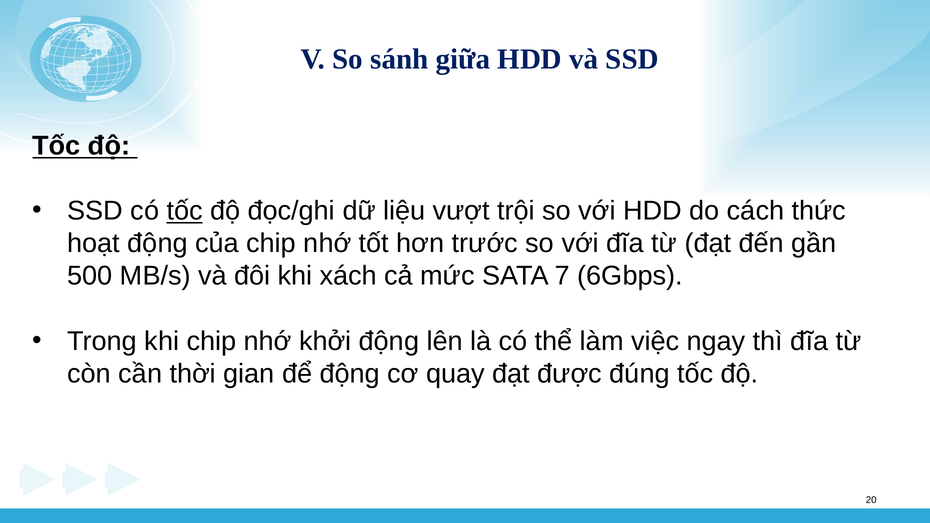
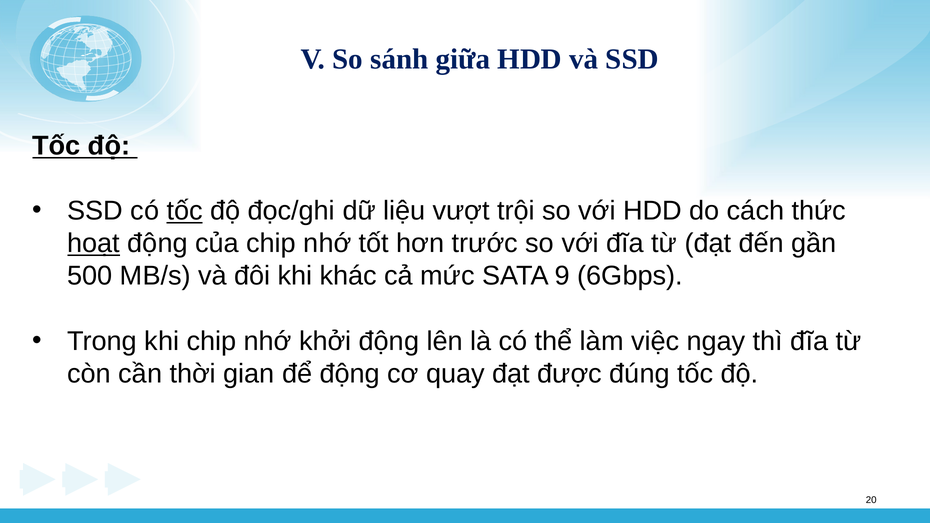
hoạt underline: none -> present (94, 244)
xách: xách -> khác (348, 276)
7: 7 -> 9 (562, 276)
